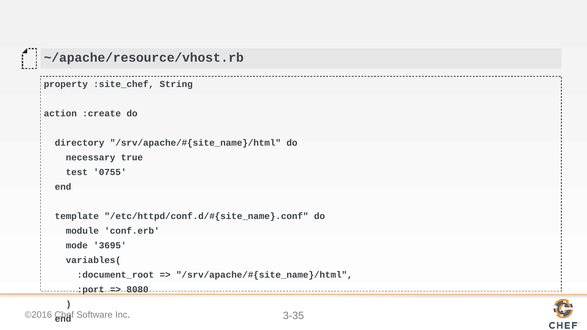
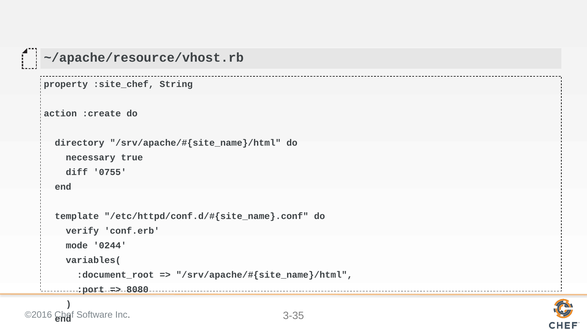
test: test -> diff (77, 172)
module: module -> verify (82, 231)
3695: 3695 -> 0244 (110, 246)
